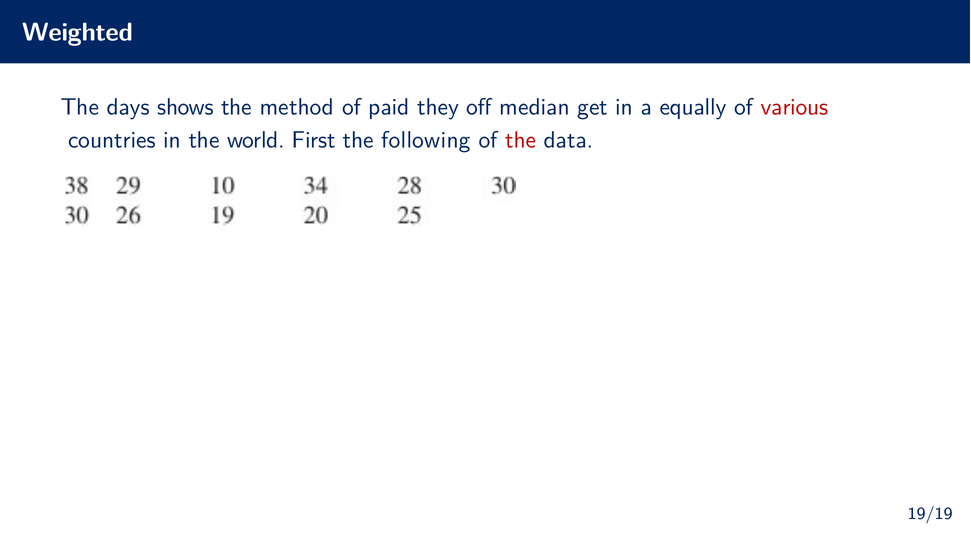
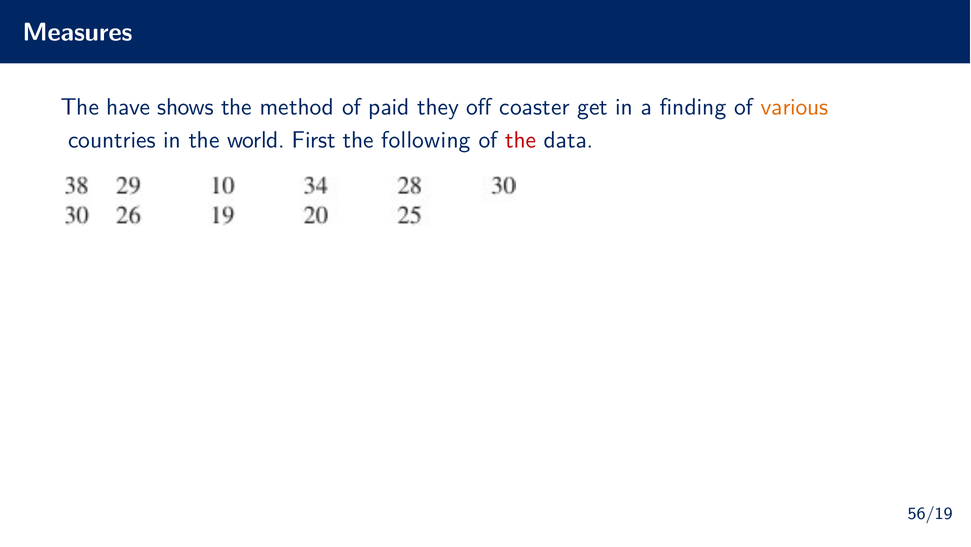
Weighted: Weighted -> Measures (78, 32)
days: days -> have (128, 107)
median: median -> coaster (535, 107)
equally: equally -> finding (693, 107)
various colour: red -> orange (795, 107)
19/19: 19/19 -> 56/19 (930, 513)
